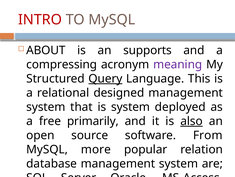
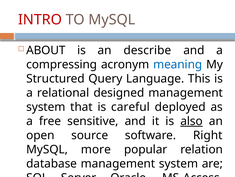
supports: supports -> describe (147, 50)
meaning colour: purple -> blue (178, 64)
Query underline: present -> none (105, 78)
is system: system -> careful (130, 107)
primarily: primarily -> sensitive (93, 121)
From: From -> Right (208, 135)
